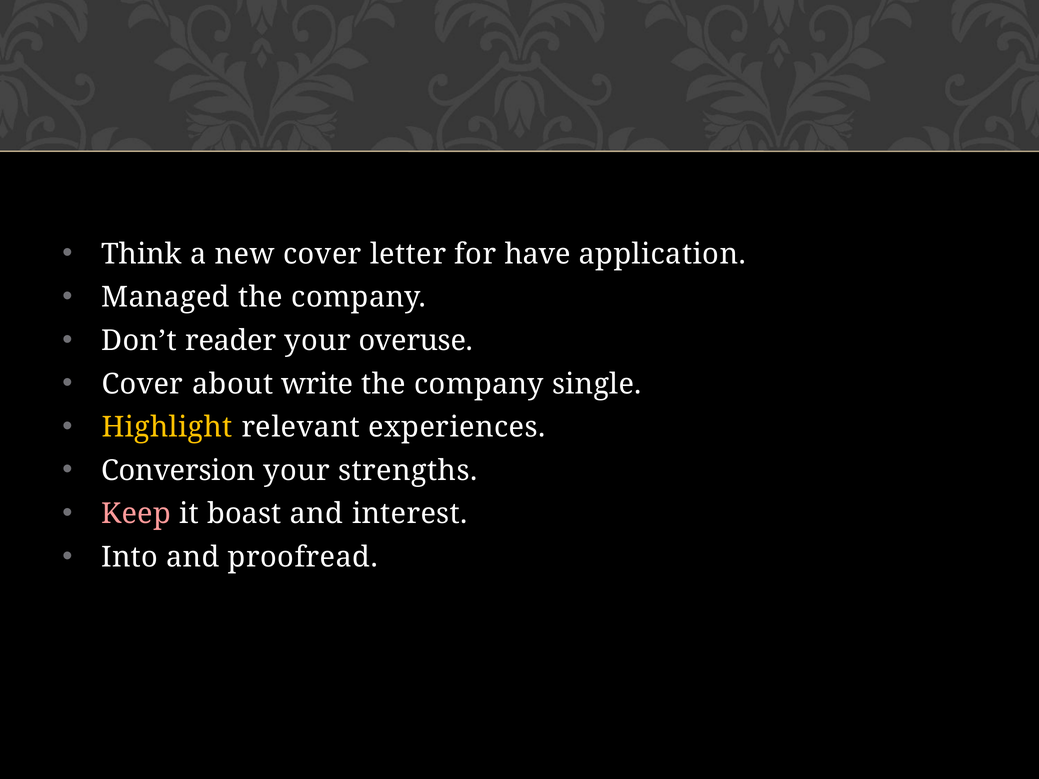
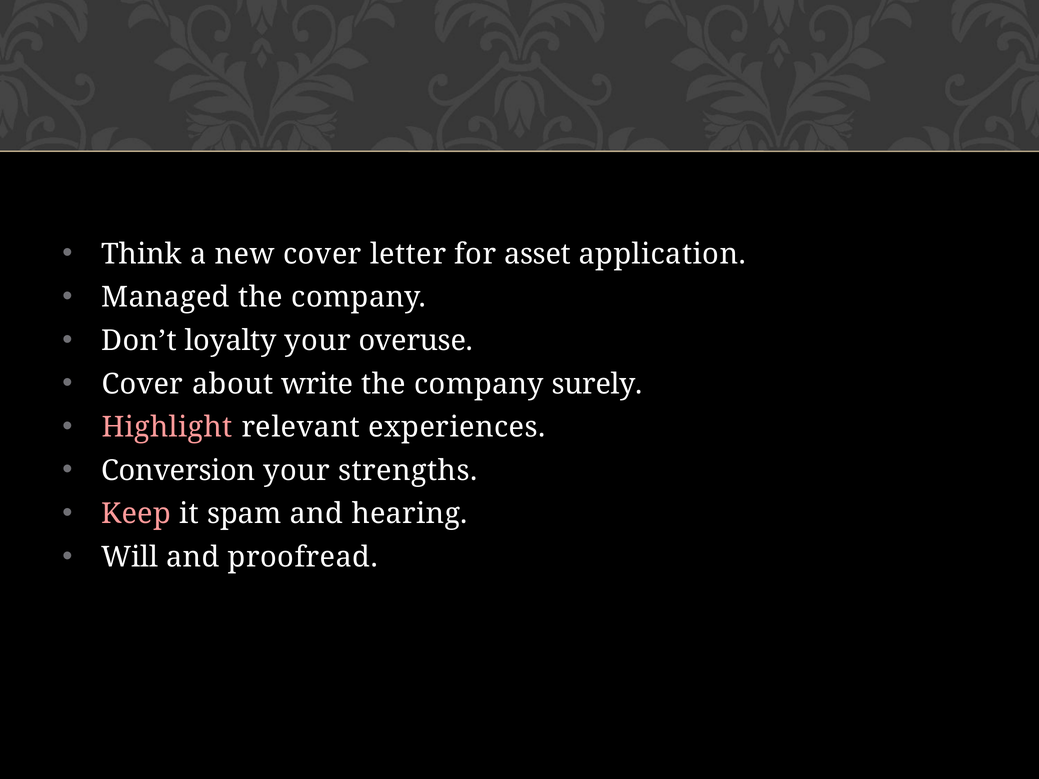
have: have -> asset (538, 254)
reader: reader -> loyalty (231, 341)
single: single -> surely (597, 384)
Highlight colour: yellow -> pink (167, 427)
boast: boast -> spam (244, 514)
interest: interest -> hearing (410, 514)
Into: Into -> Will (130, 557)
